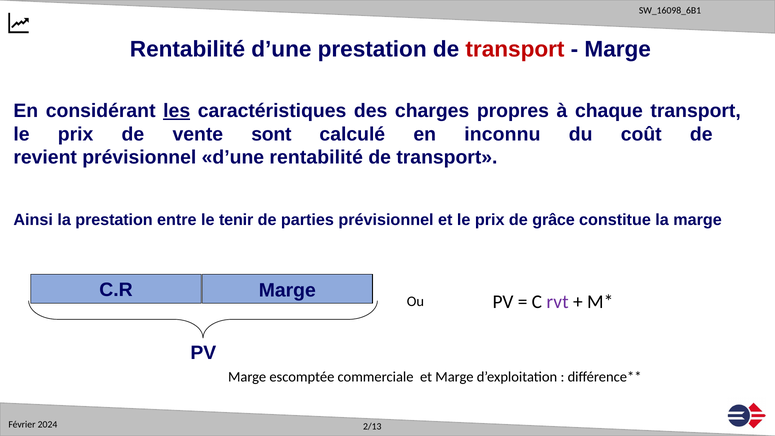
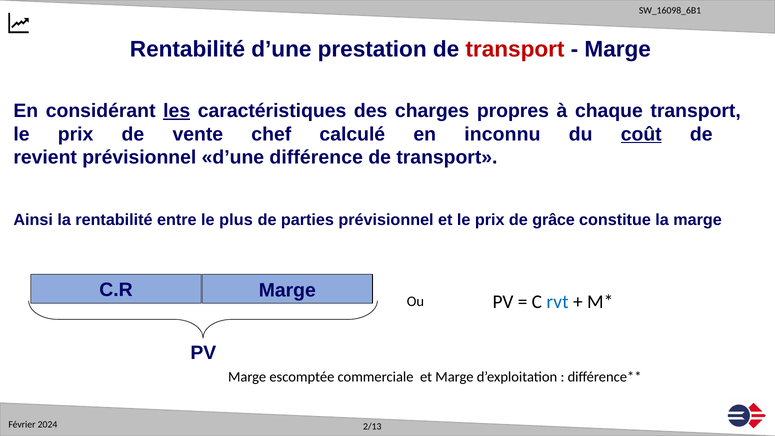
sont: sont -> chef (271, 134)
coût underline: none -> present (641, 134)
d’une rentabilité: rentabilité -> différence (316, 157)
la prestation: prestation -> rentabilité (114, 220)
tenir: tenir -> plus (236, 220)
rvt colour: purple -> blue (558, 302)
